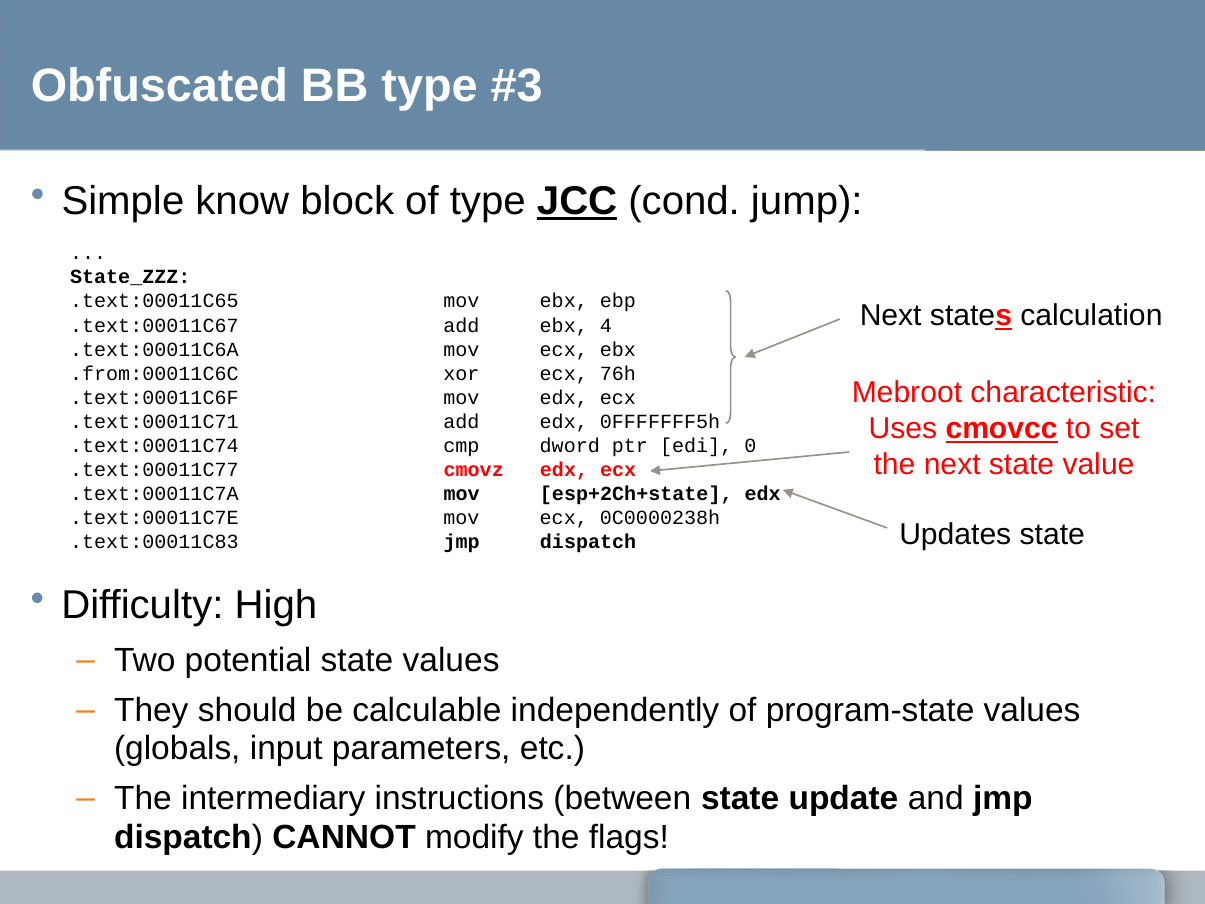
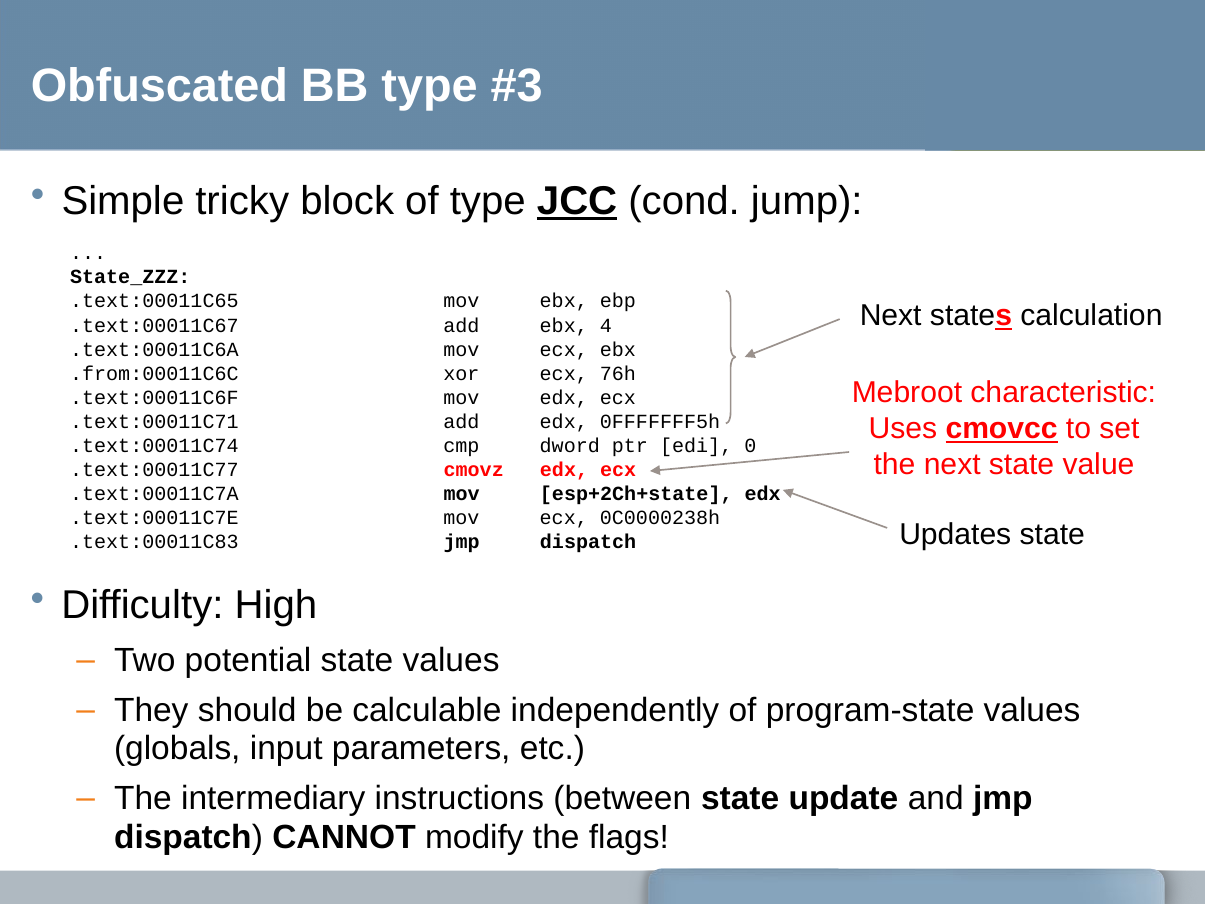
know: know -> tricky (242, 201)
